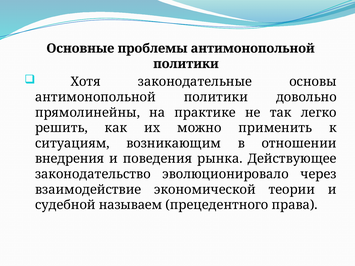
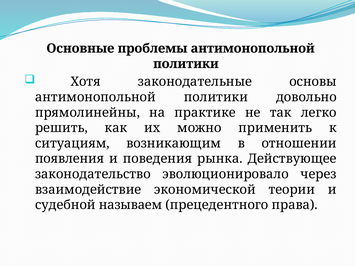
внедрения: внедрения -> появления (70, 159)
